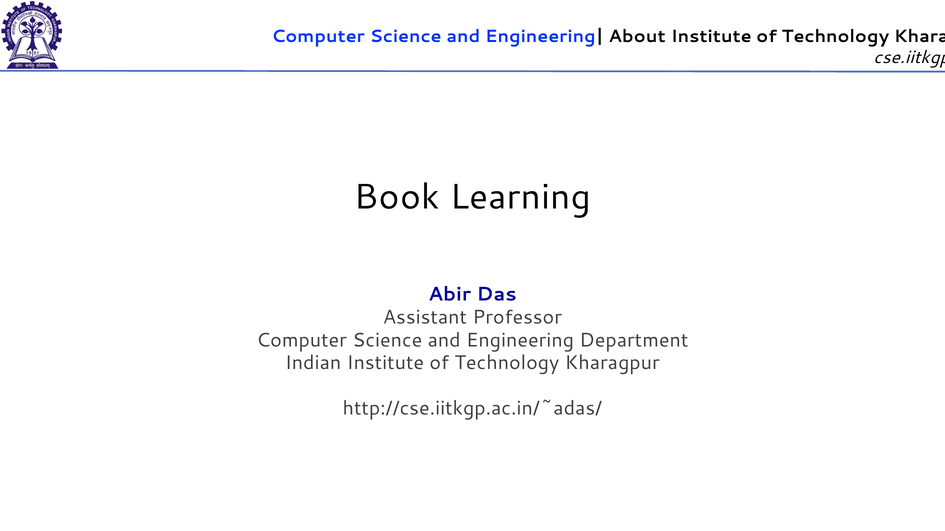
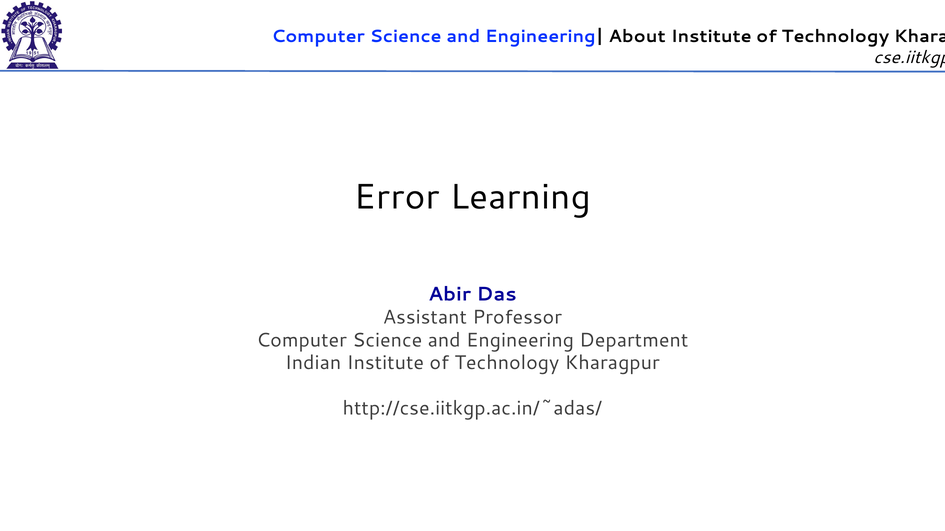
Book: Book -> Error (397, 197)
